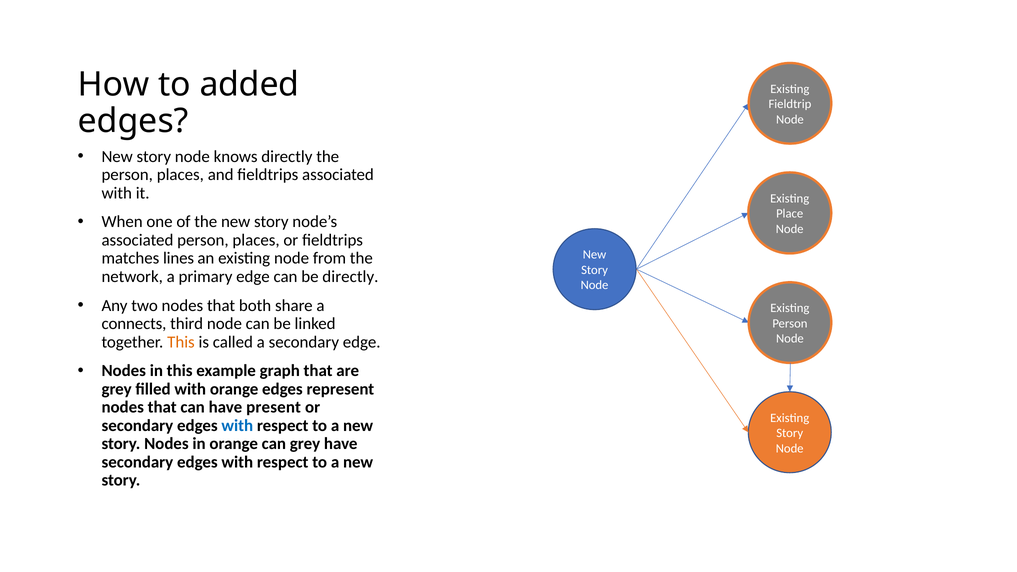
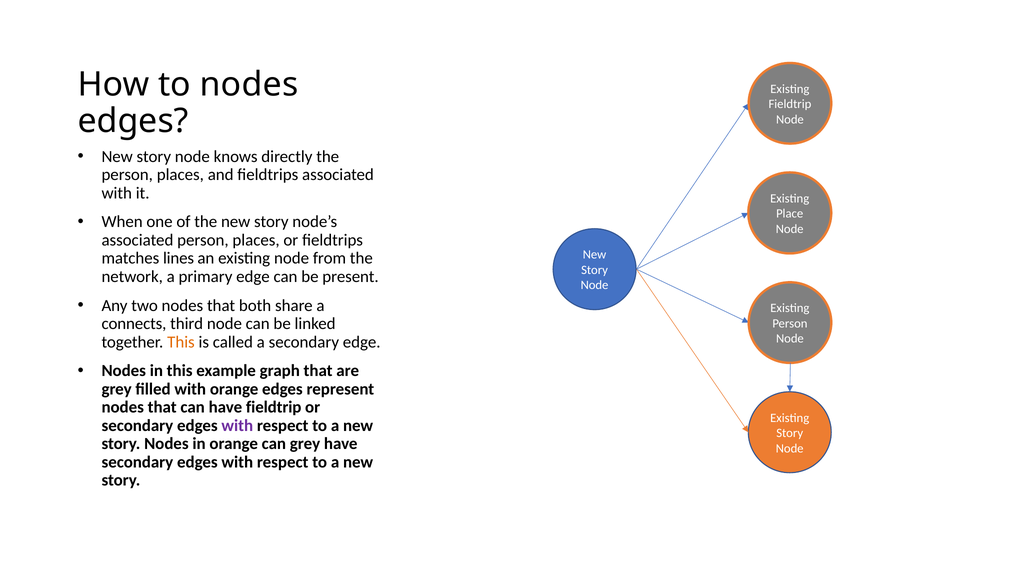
to added: added -> nodes (249, 85)
be directly: directly -> present (351, 277)
have present: present -> fieldtrip (274, 407)
with colour: blue -> purple (237, 426)
